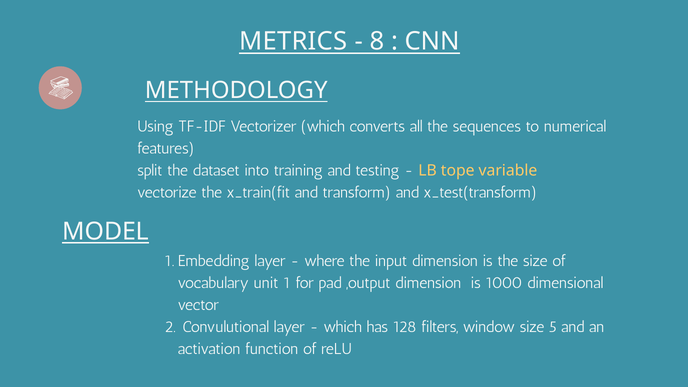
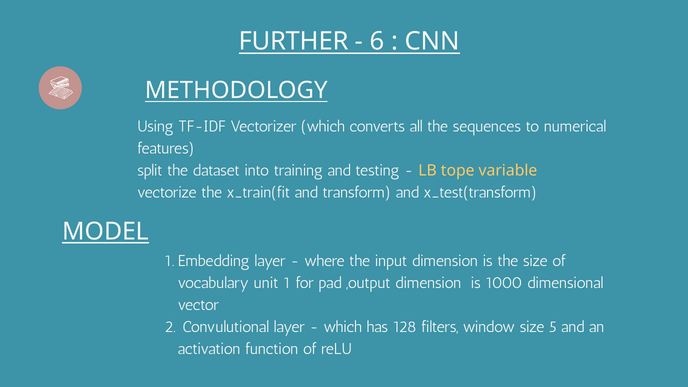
METRICS: METRICS -> FURTHER (294, 41)
8: 8 -> 6 (377, 41)
